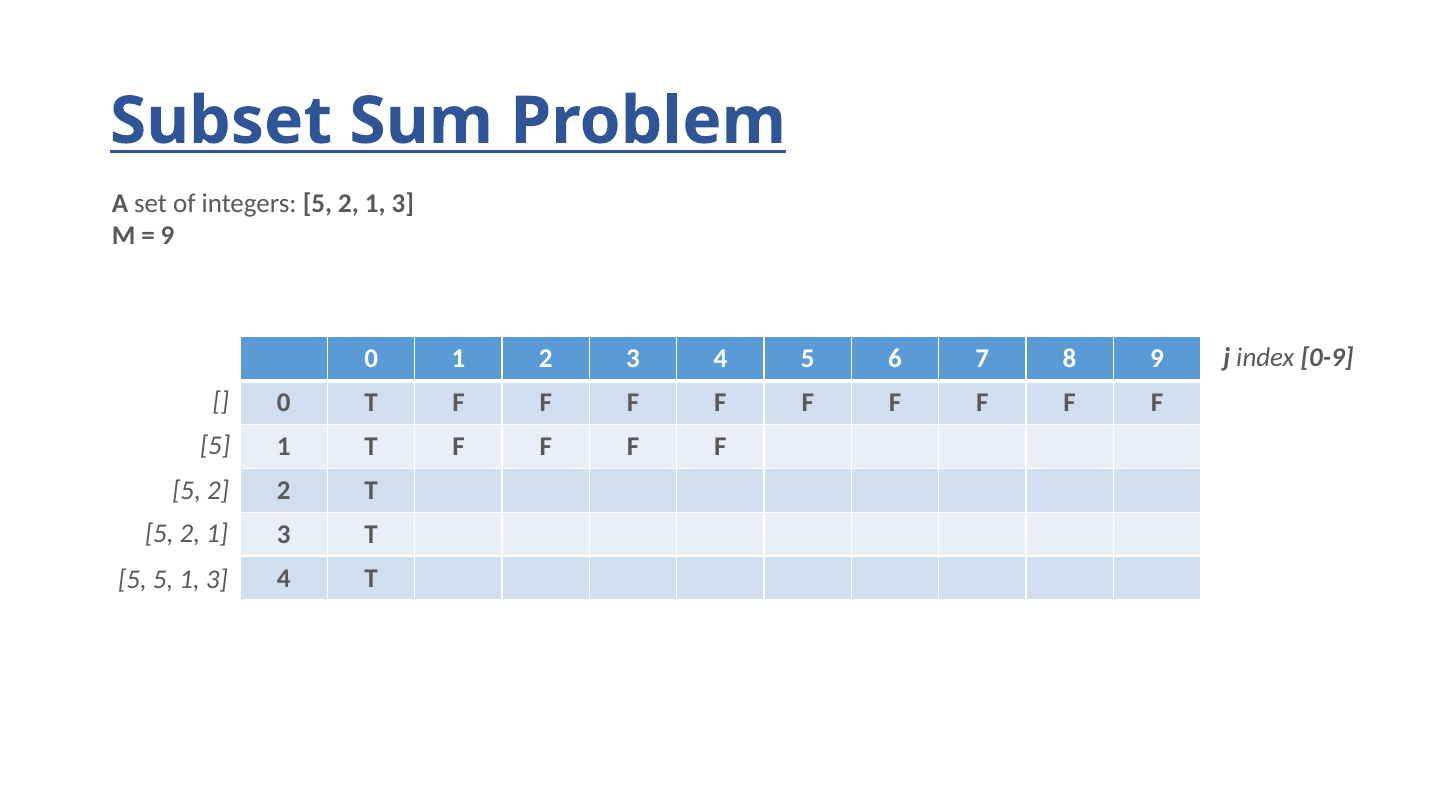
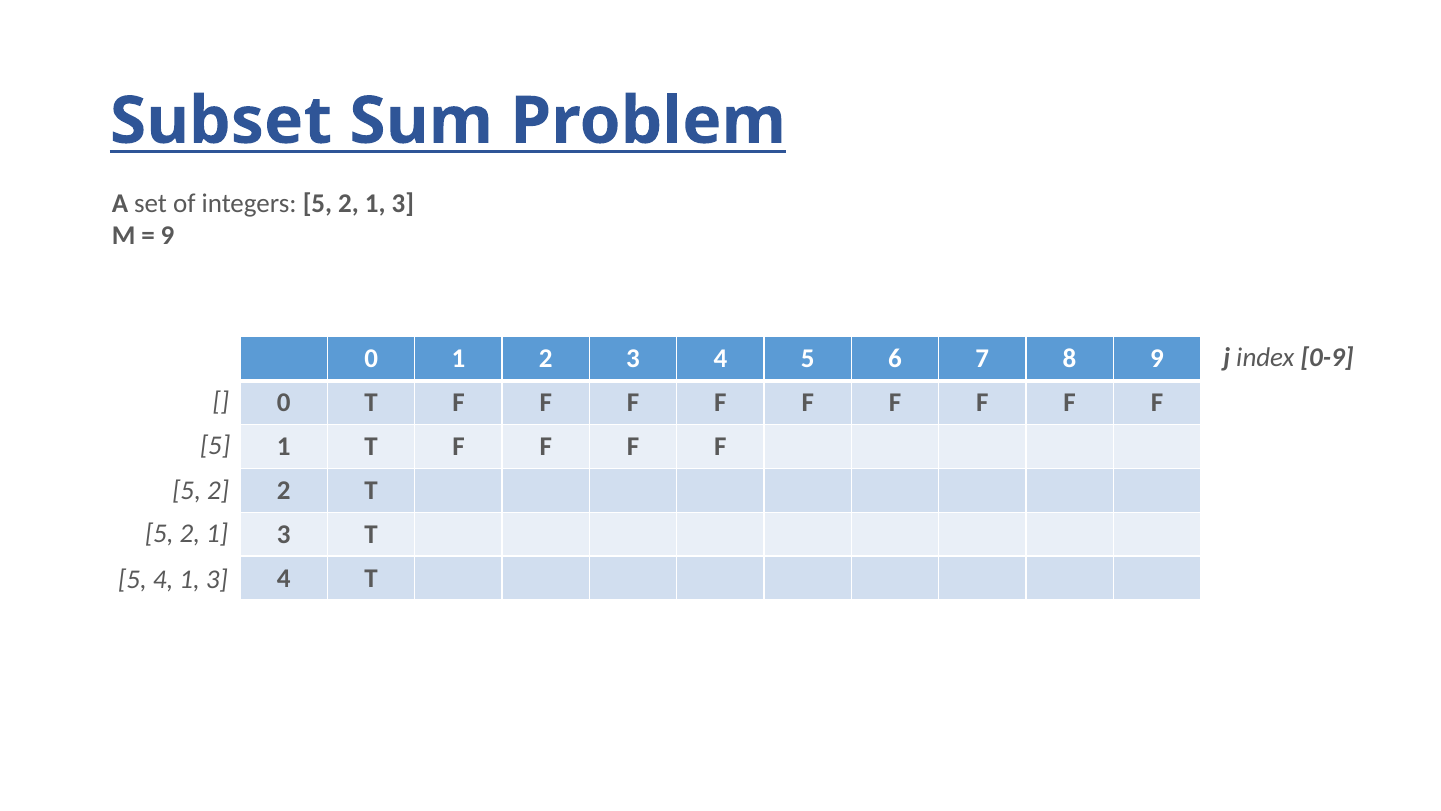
5 5: 5 -> 4 (163, 579)
